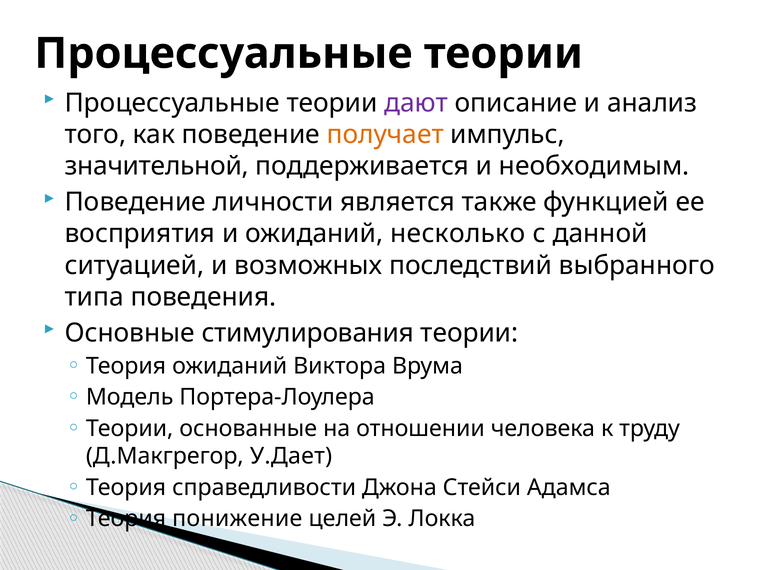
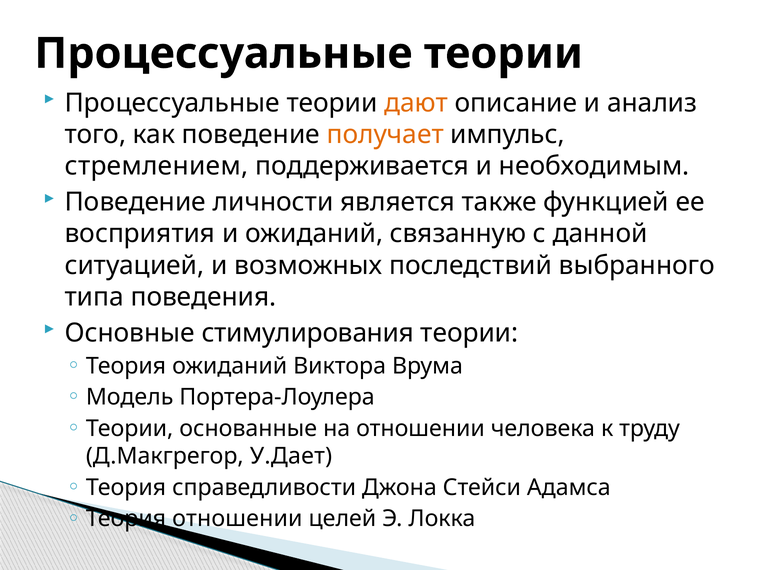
дают colour: purple -> orange (416, 103)
значительной: значительной -> стремлением (156, 166)
несколько: несколько -> связанную (458, 233)
Теория понижение: понижение -> отношении (237, 518)
